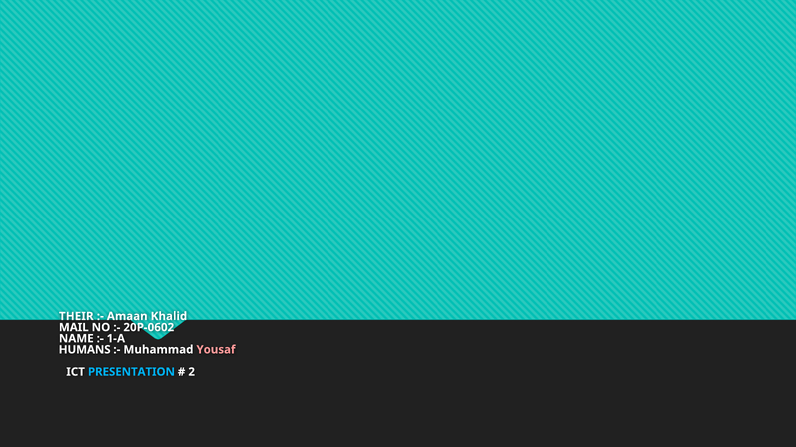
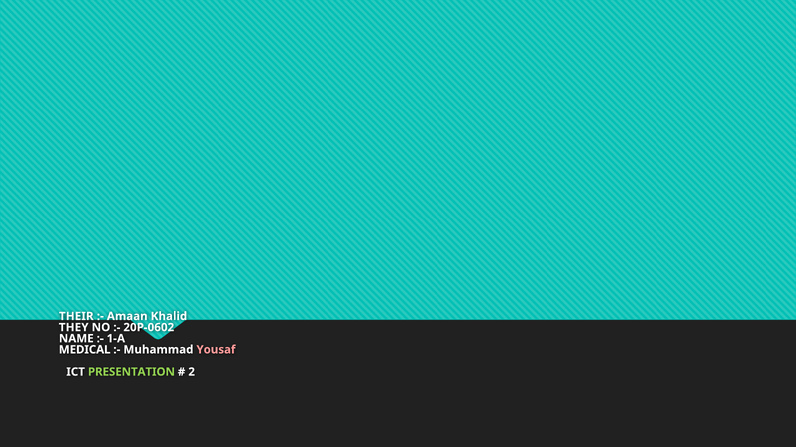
MAIL: MAIL -> THEY (74, 328)
HUMANS: HUMANS -> MEDICAL (85, 350)
PRESENTATION colour: light blue -> light green (131, 372)
